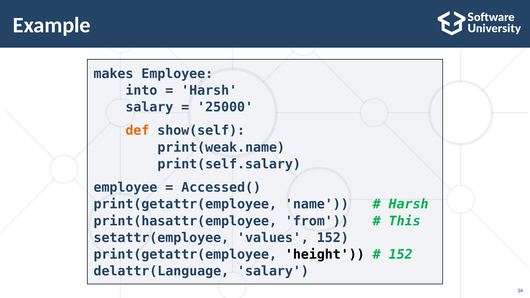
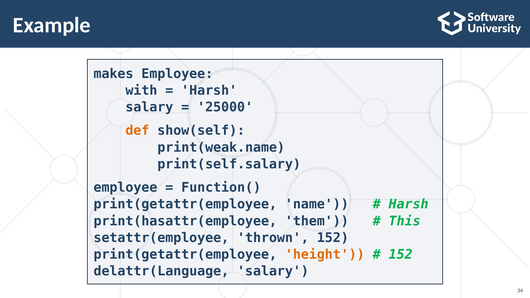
into: into -> with (141, 90)
Accessed(: Accessed( -> Function( (221, 188)
from: from -> them (317, 221)
values: values -> thrown (273, 238)
height colour: black -> orange (325, 254)
